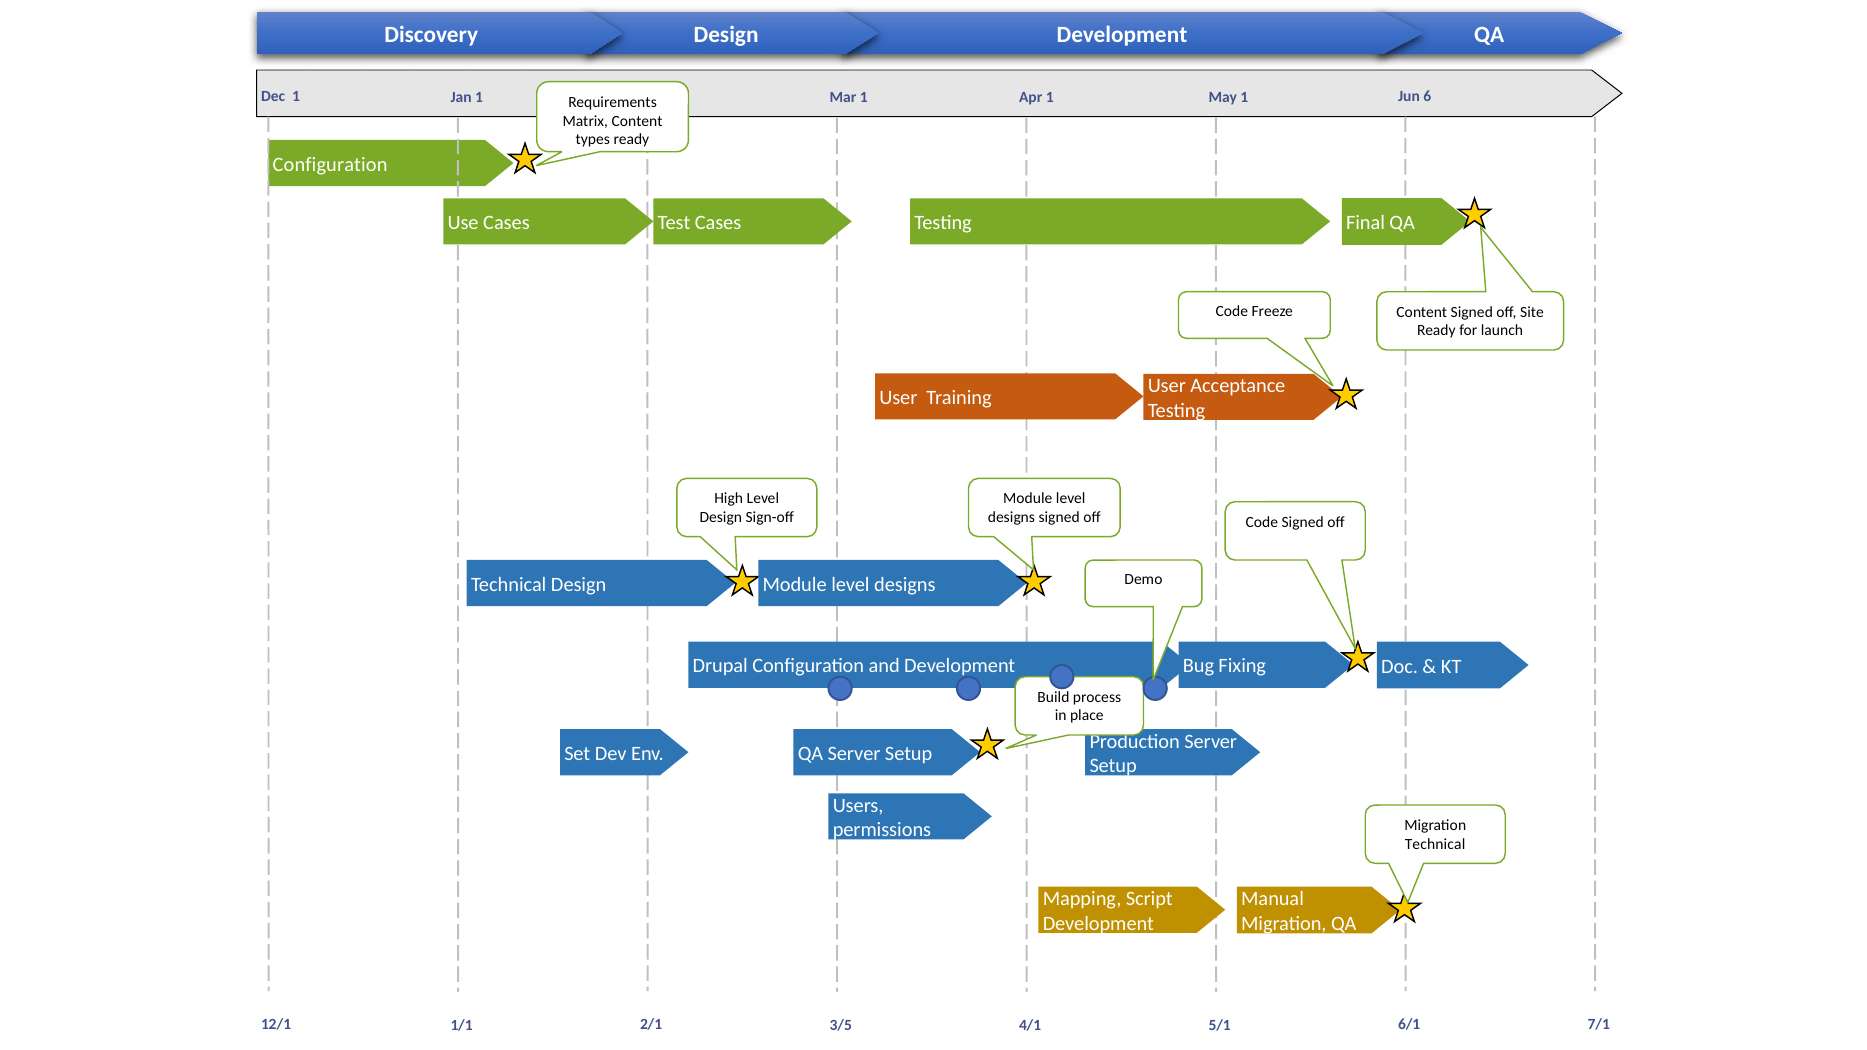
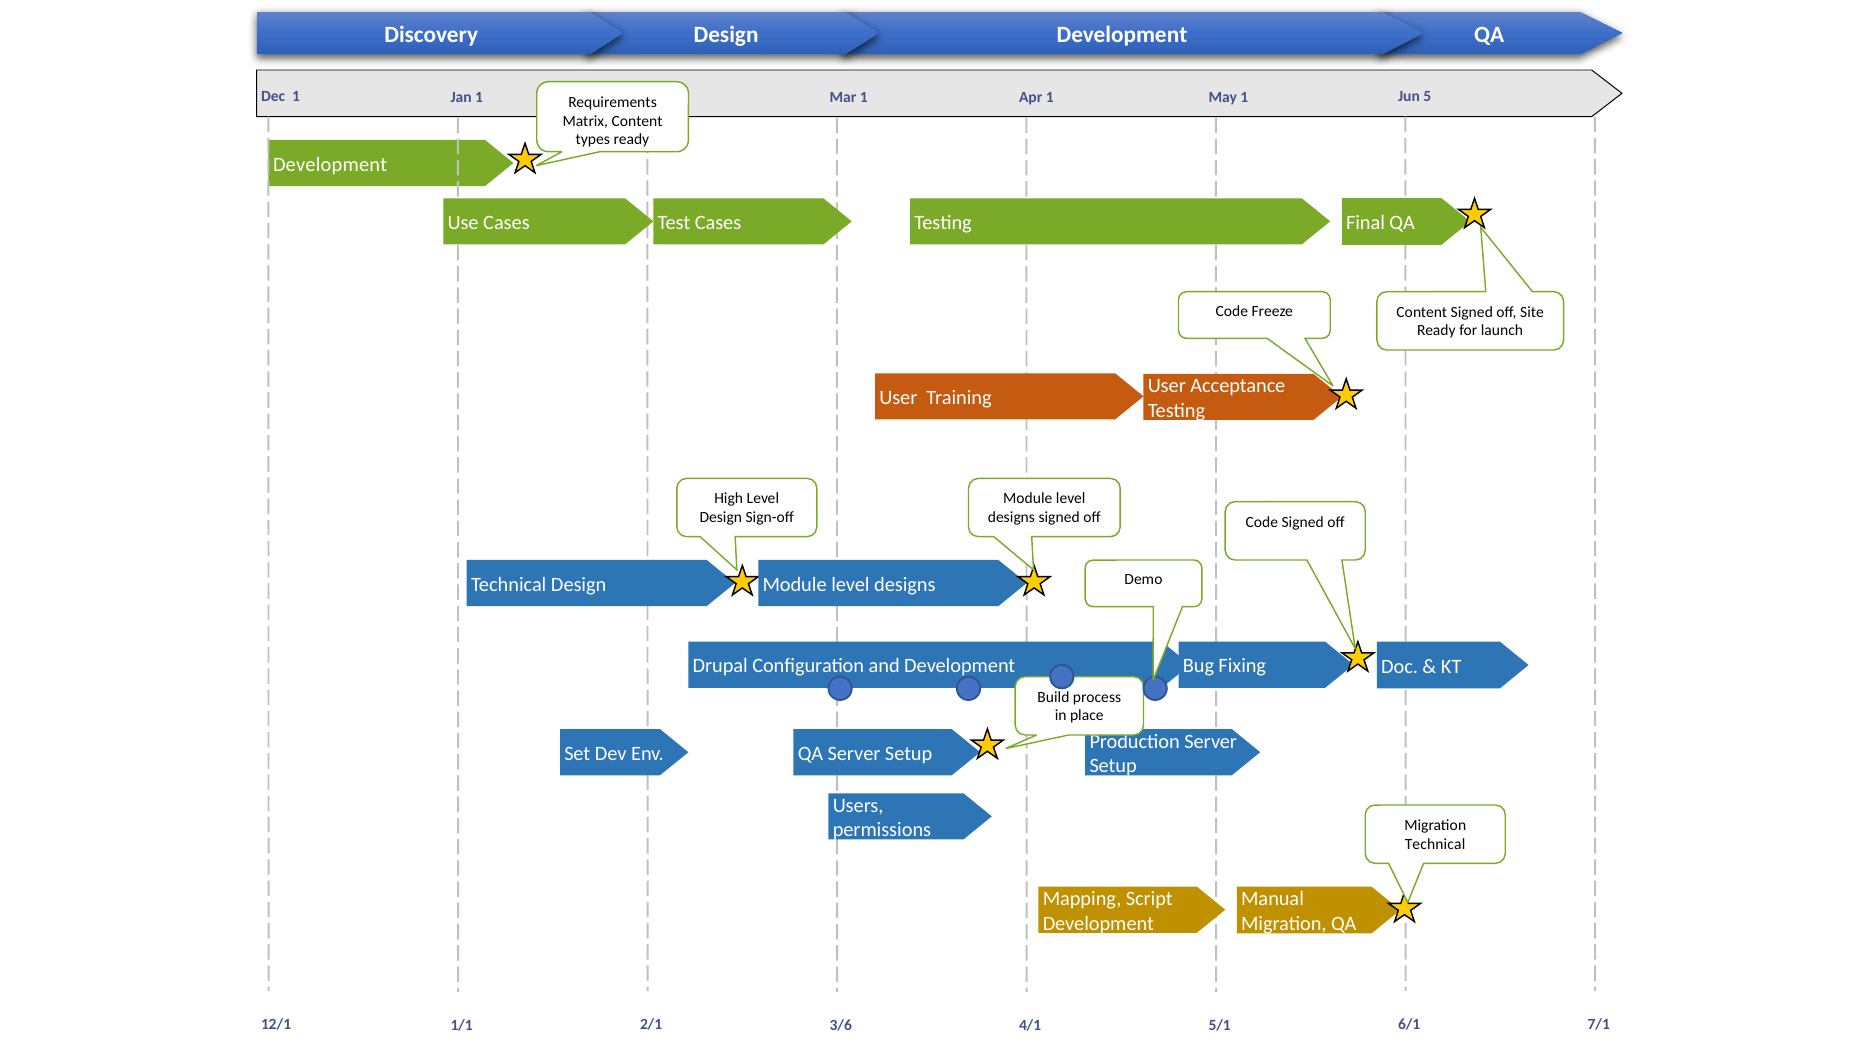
6: 6 -> 5 (1427, 96)
Configuration: Configuration -> Development (330, 164)
3/5: 3/5 -> 3/6 (841, 1026)
